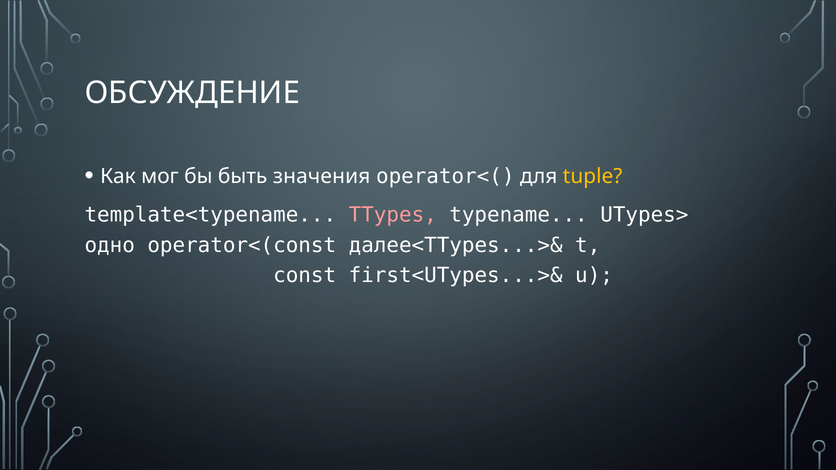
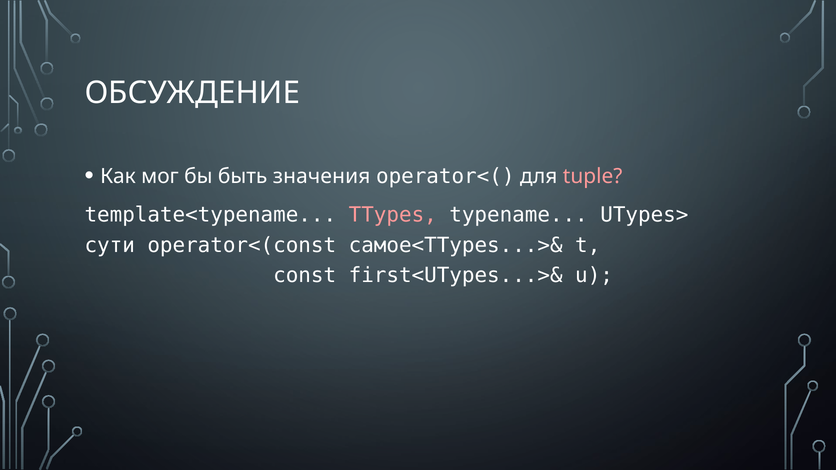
tuple colour: yellow -> pink (593, 176)
одно: одно -> сути (110, 245)
далее<TTypes...>&: далее<TTypes...>& -> самое<TTypes...>& (456, 245)
